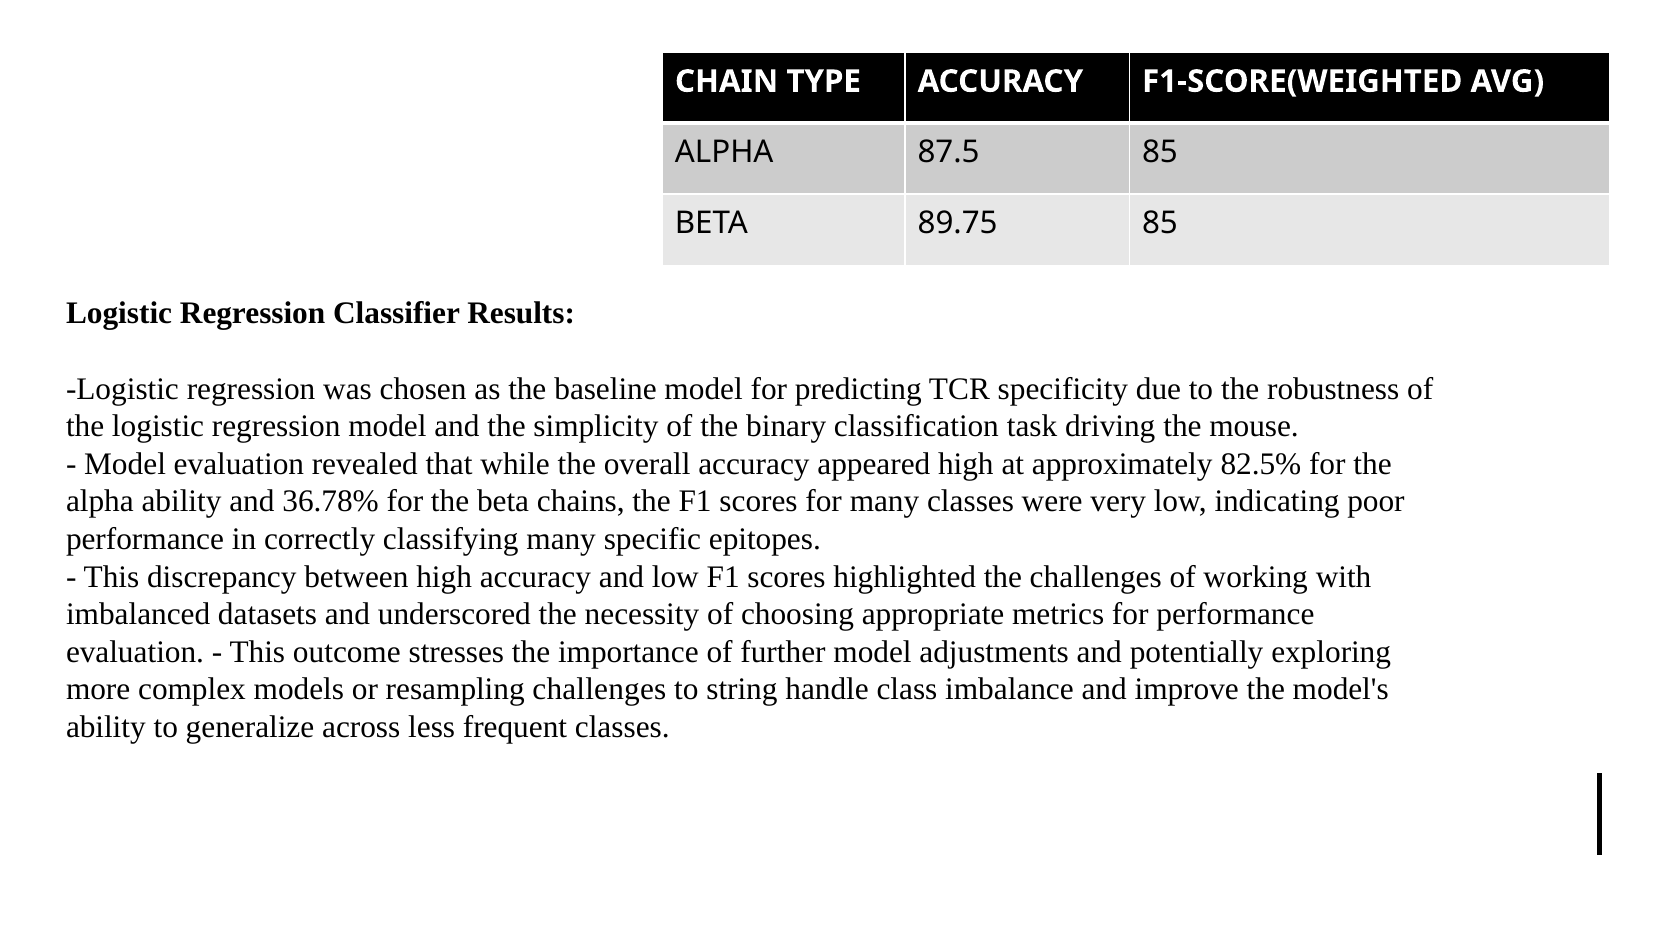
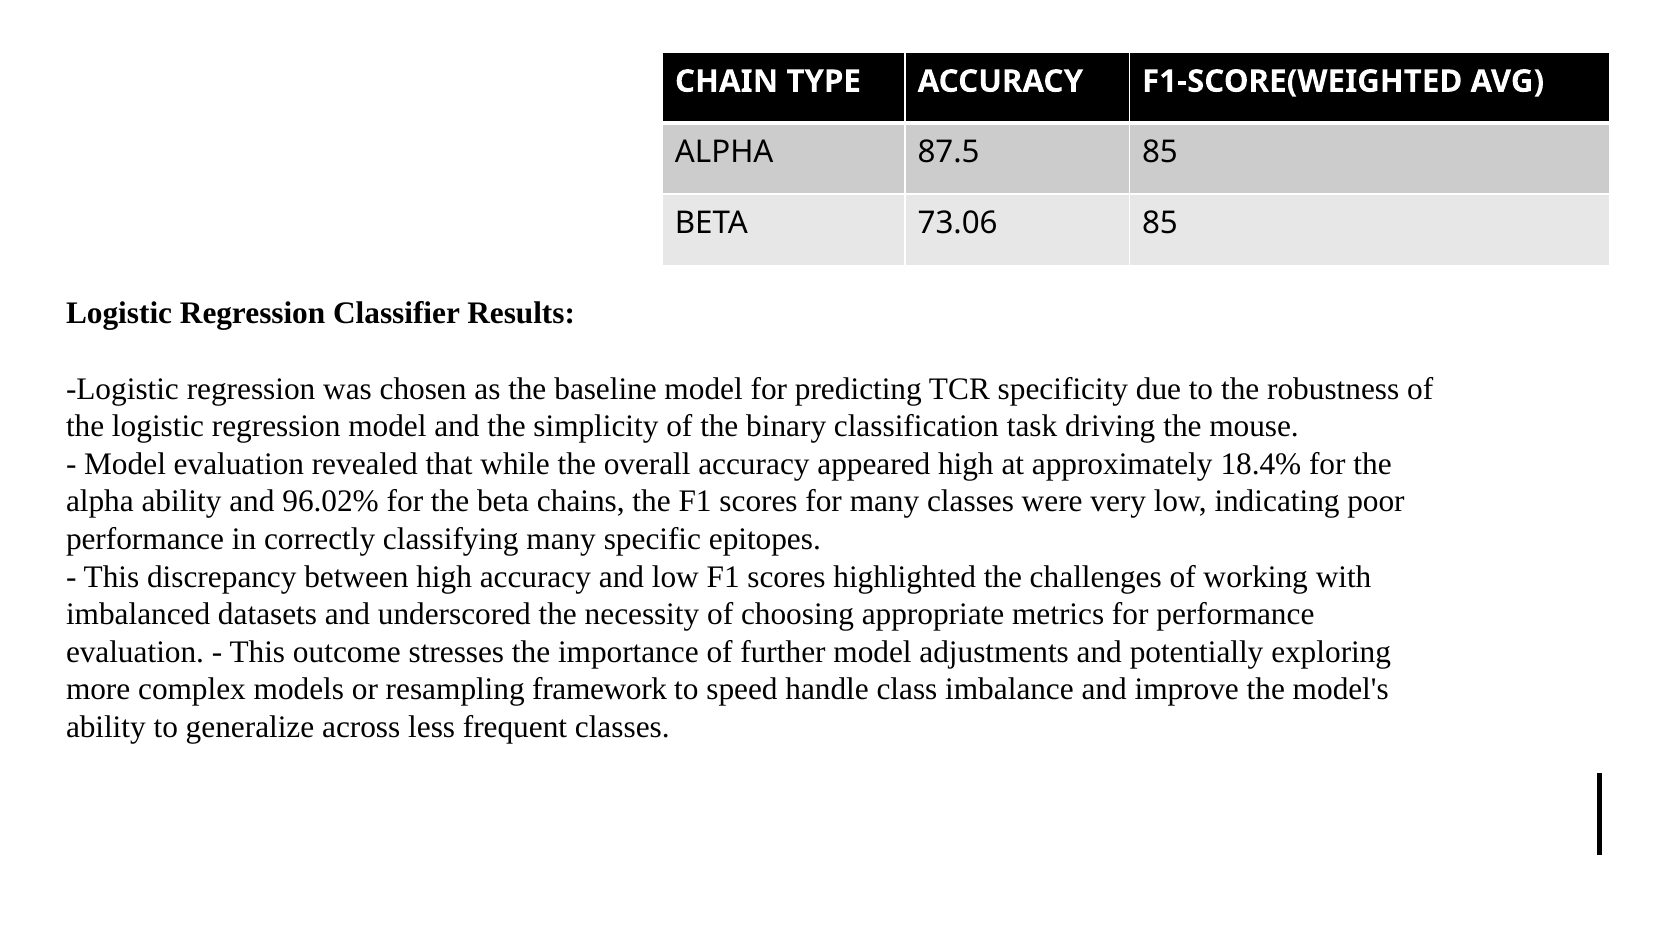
89.75: 89.75 -> 73.06 (958, 224)
82.5%: 82.5% -> 18.4% (1261, 464)
36.78%: 36.78% -> 96.02% (331, 502)
resampling challenges: challenges -> framework (600, 690)
string: string -> speed (742, 690)
